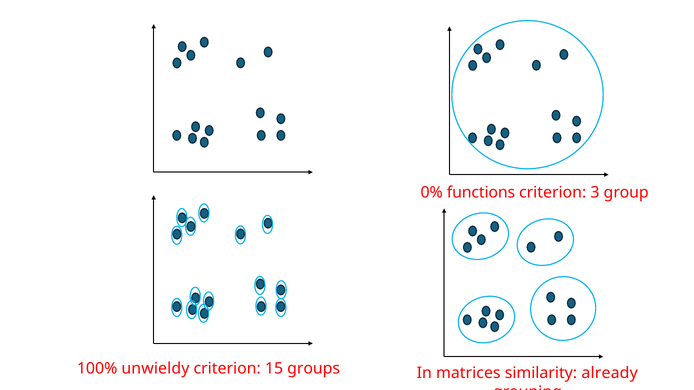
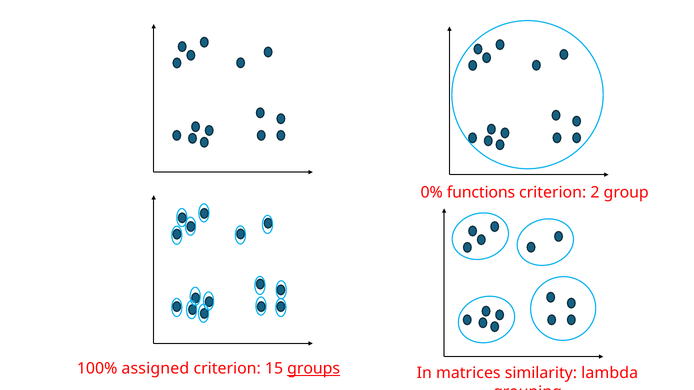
3: 3 -> 2 (595, 193)
unwieldy: unwieldy -> assigned (155, 369)
groups underline: none -> present (314, 369)
already: already -> lambda (610, 373)
